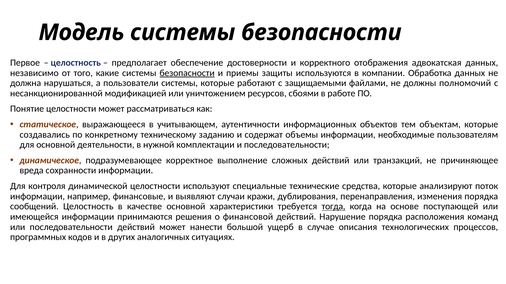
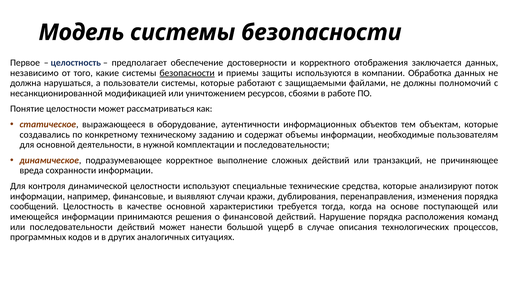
адвокатская: адвокатская -> заключается (437, 63)
учитывающем: учитывающем -> оборудование (188, 125)
тогда underline: present -> none (334, 207)
